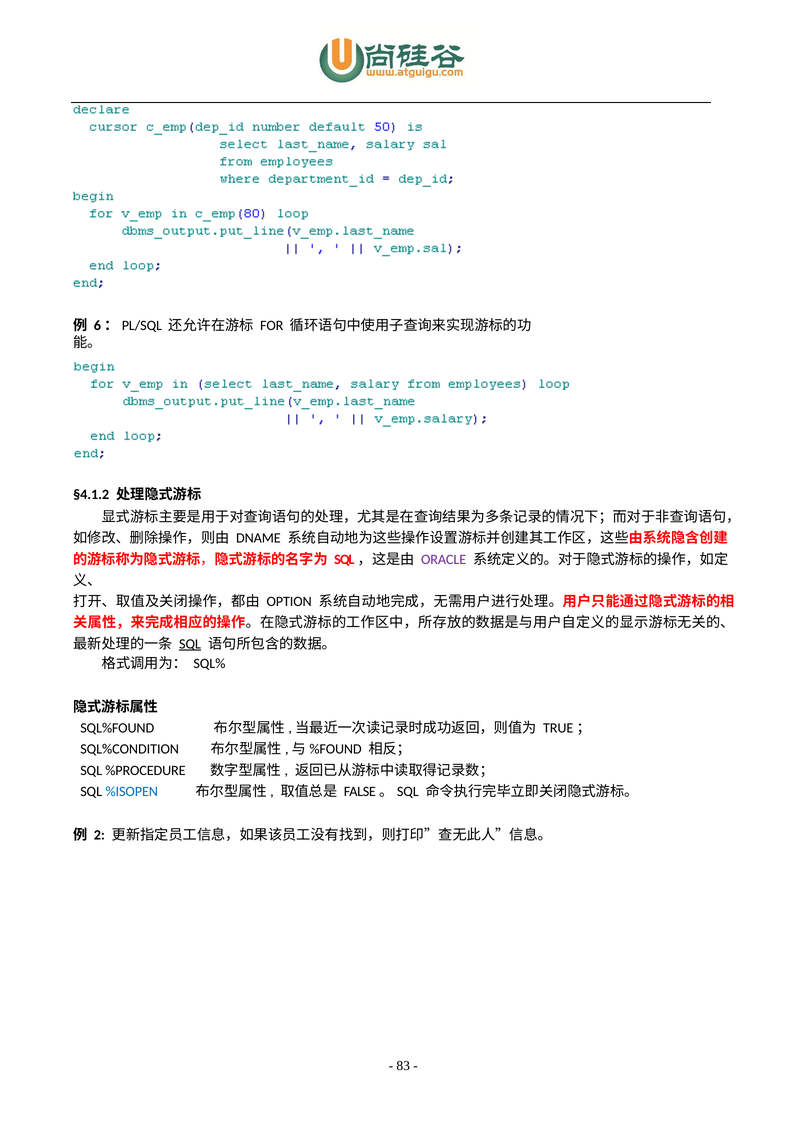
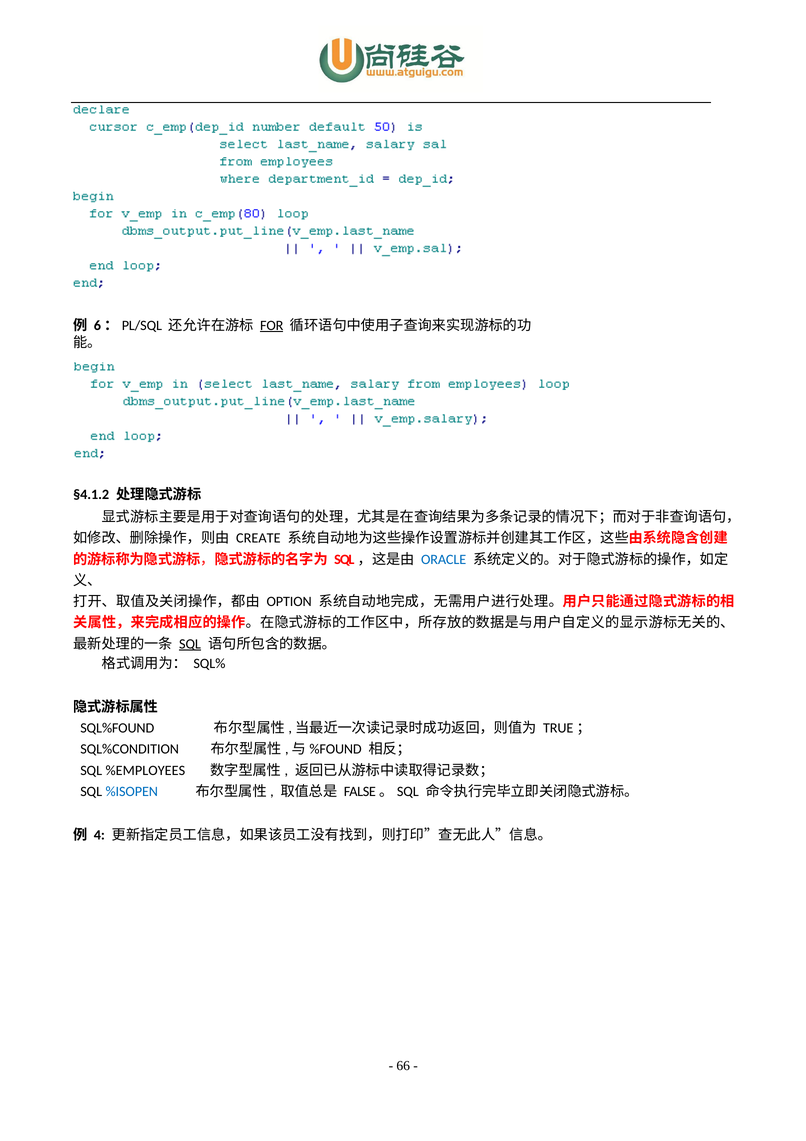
FOR underline: none -> present (272, 325)
DNAME: DNAME -> CREATE (258, 538)
ORACLE colour: purple -> blue (444, 559)
%PROCEDURE: %PROCEDURE -> %EMPLOYEES (145, 770)
2: 2 -> 4 (99, 835)
83: 83 -> 66 (403, 1065)
